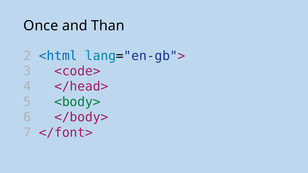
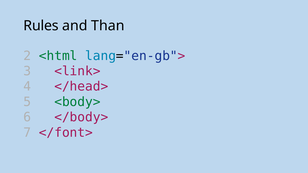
Once: Once -> Rules (41, 26)
<html colour: blue -> green (58, 56)
<code>: <code> -> <link> (77, 71)
